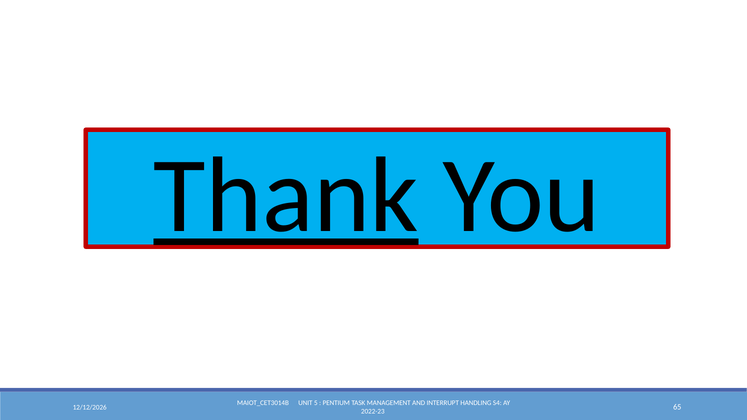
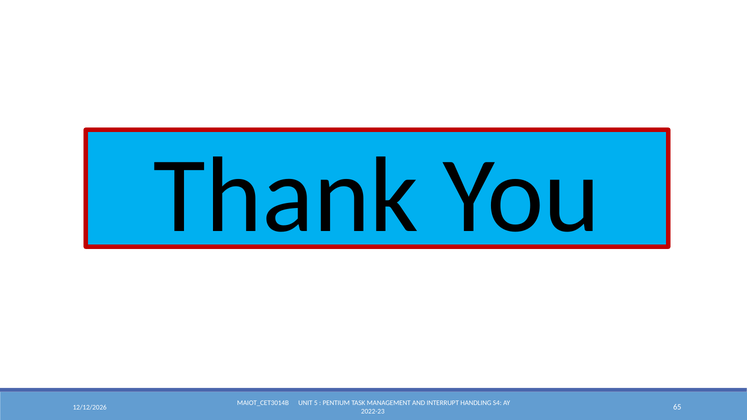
Thank underline: present -> none (286, 196)
